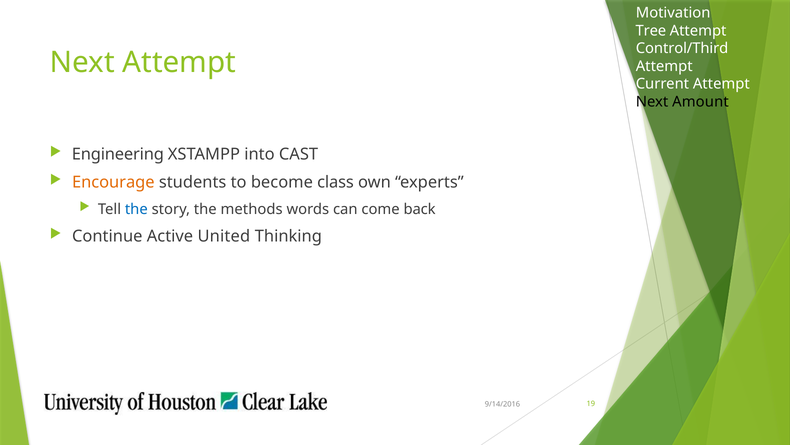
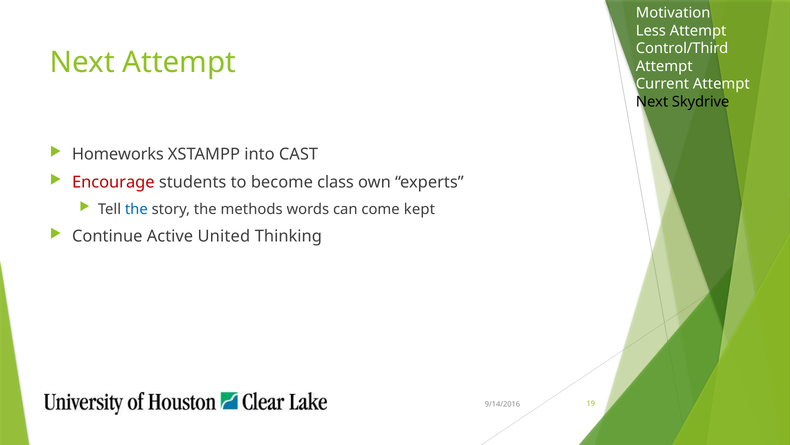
Tree: Tree -> Less (651, 31)
Amount: Amount -> Skydrive (701, 102)
Engineering: Engineering -> Homeworks (118, 154)
Encourage colour: orange -> red (113, 182)
back: back -> kept (419, 209)
